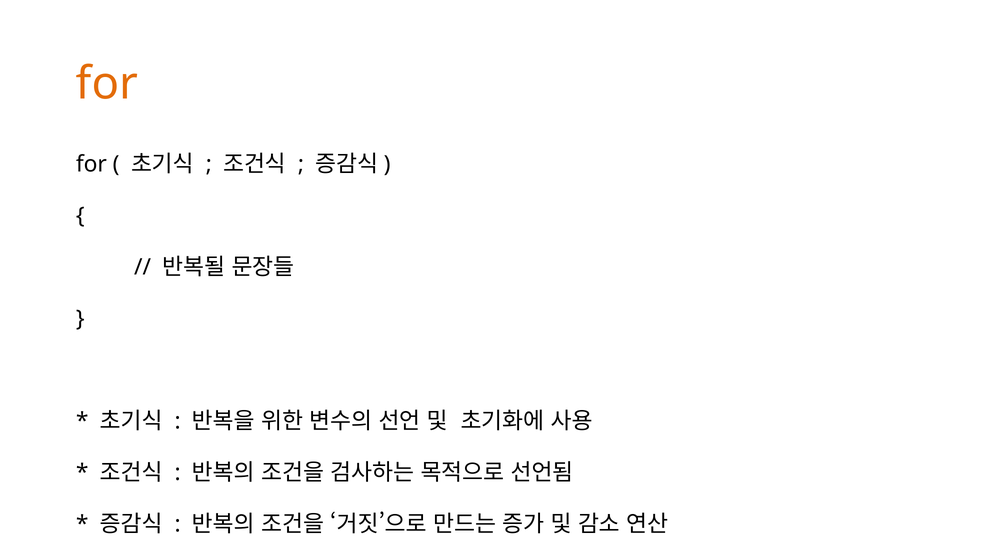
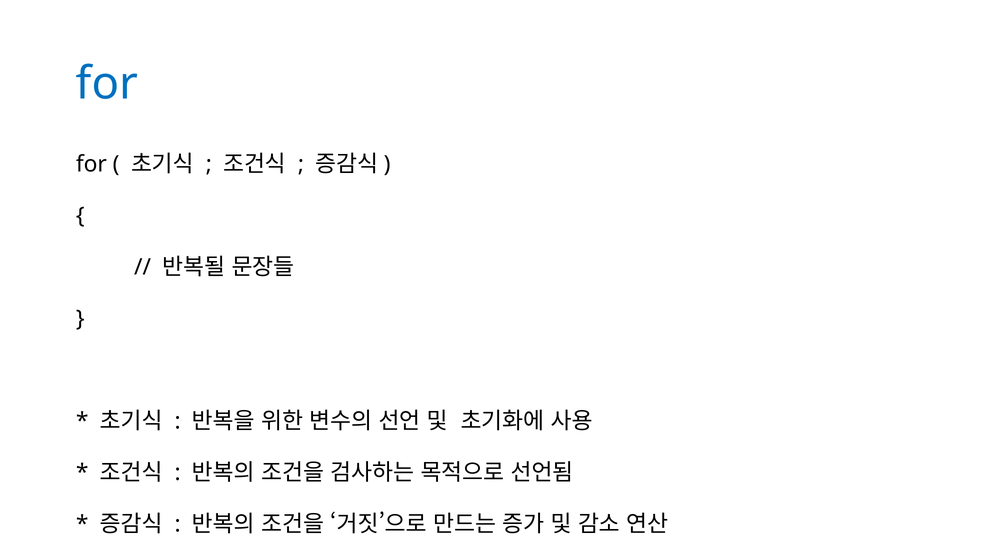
for colour: orange -> blue (107, 84)
